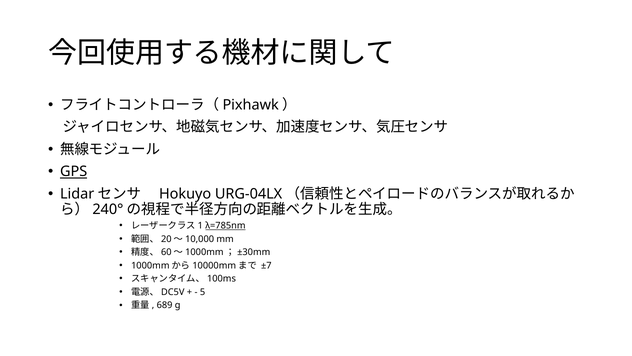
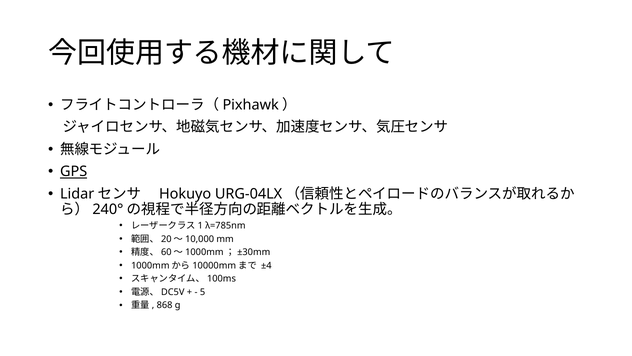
λ=785nm underline: present -> none (225, 225)
±7: ±7 -> ±4 (266, 265)
689: 689 -> 868 (165, 305)
